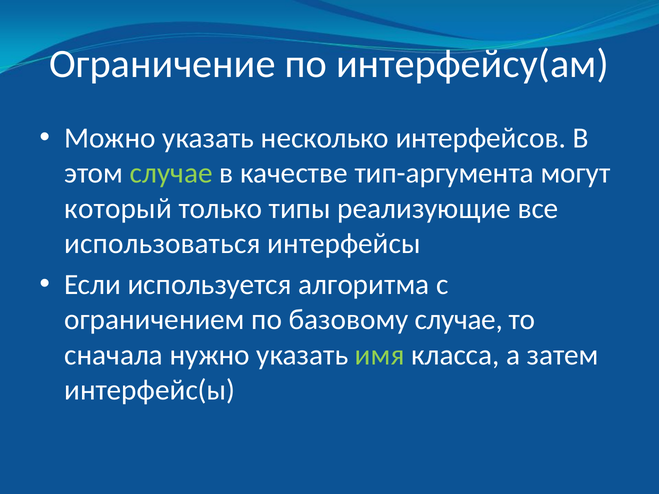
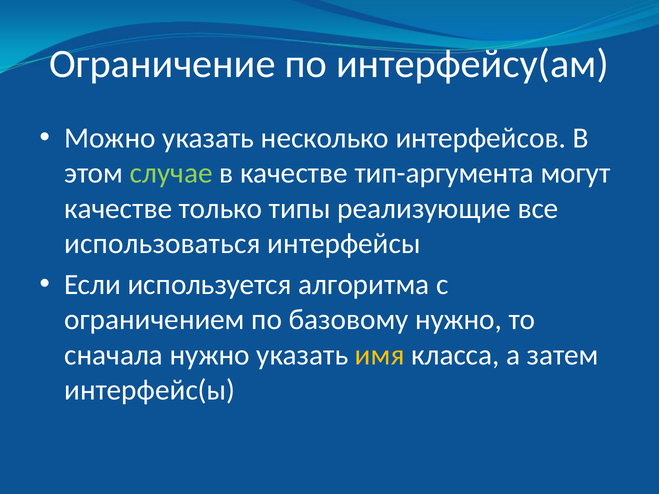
который: который -> качестве (118, 209)
базовому случае: случае -> нужно (459, 320)
имя colour: light green -> yellow (380, 355)
